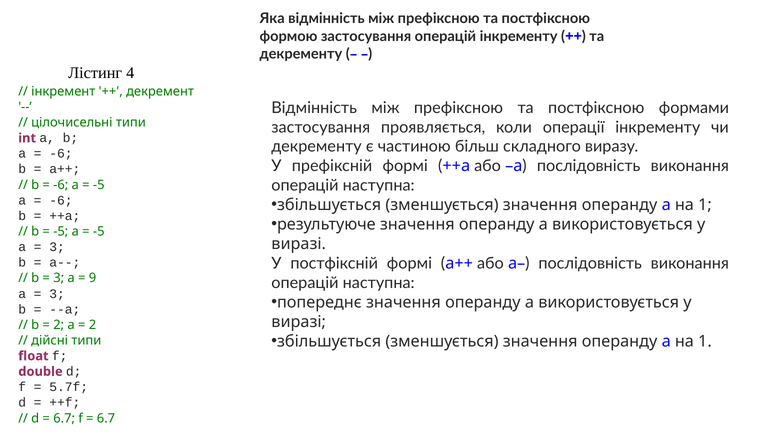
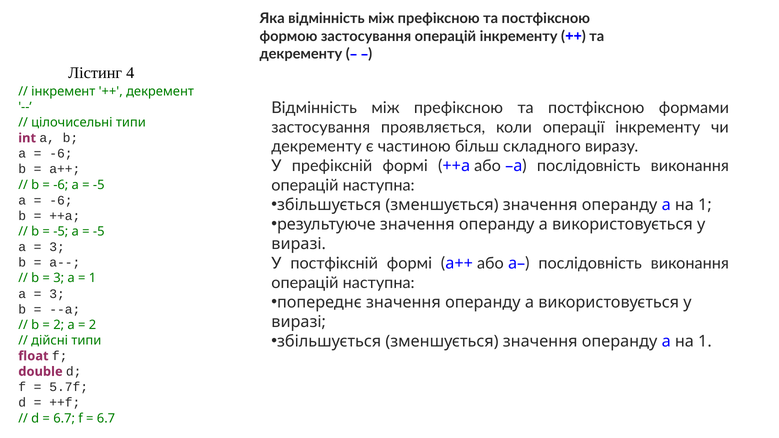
9: 9 -> 1 (93, 278)
